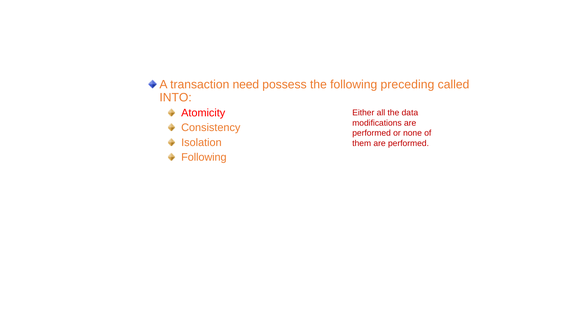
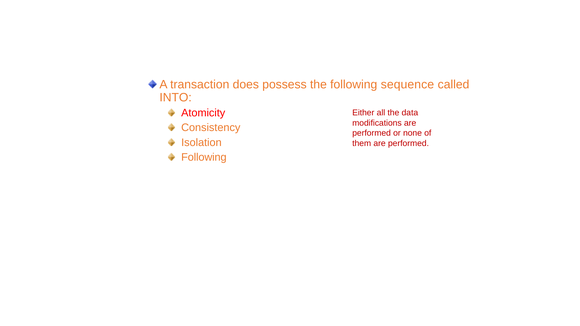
need: need -> does (246, 85)
preceding: preceding -> sequence (407, 85)
